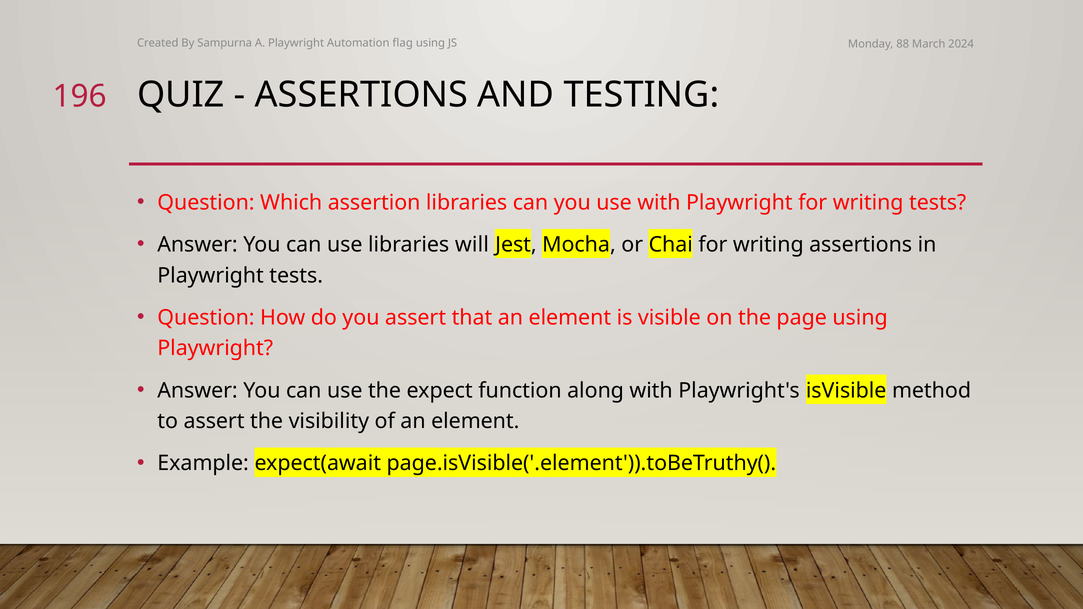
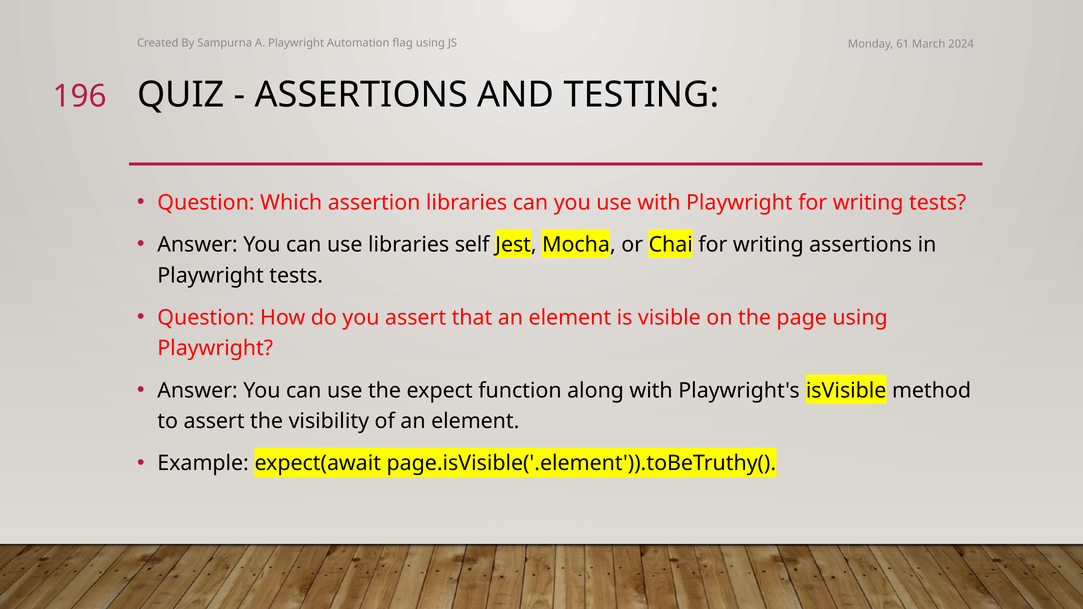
88: 88 -> 61 (903, 44)
will: will -> self (472, 245)
